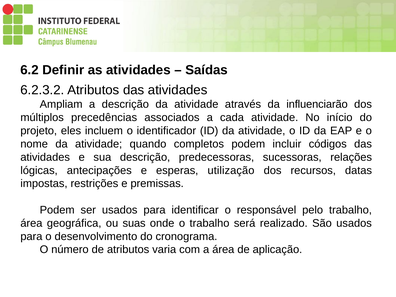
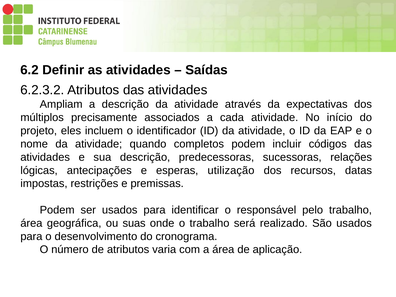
influenciarão: influenciarão -> expectativas (317, 104)
precedências: precedências -> precisamente (104, 118)
